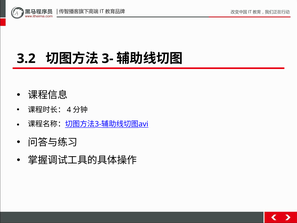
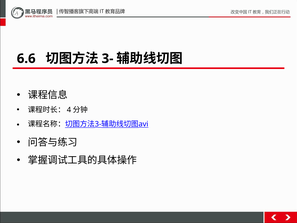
3.2: 3.2 -> 6.6 (26, 59)
